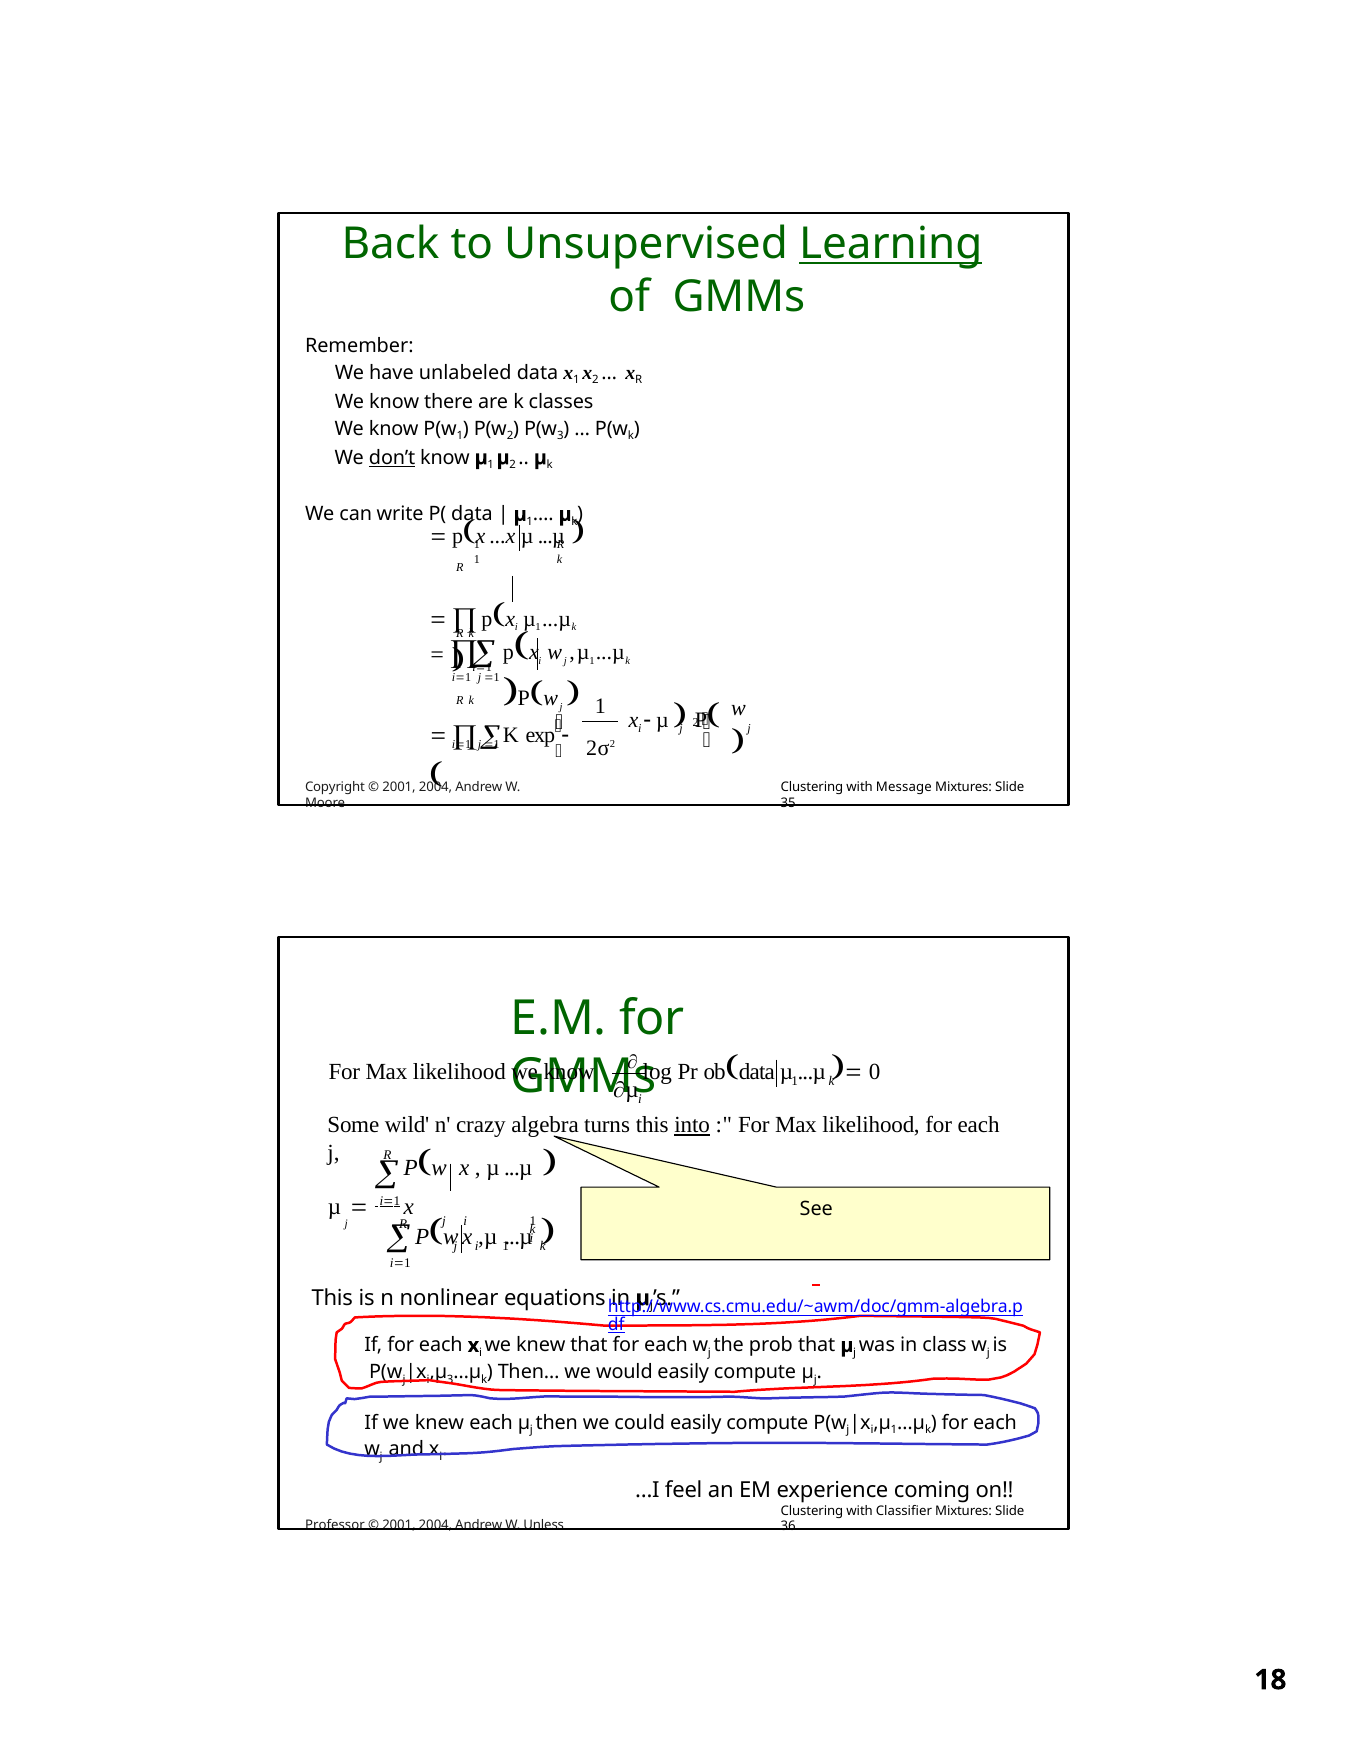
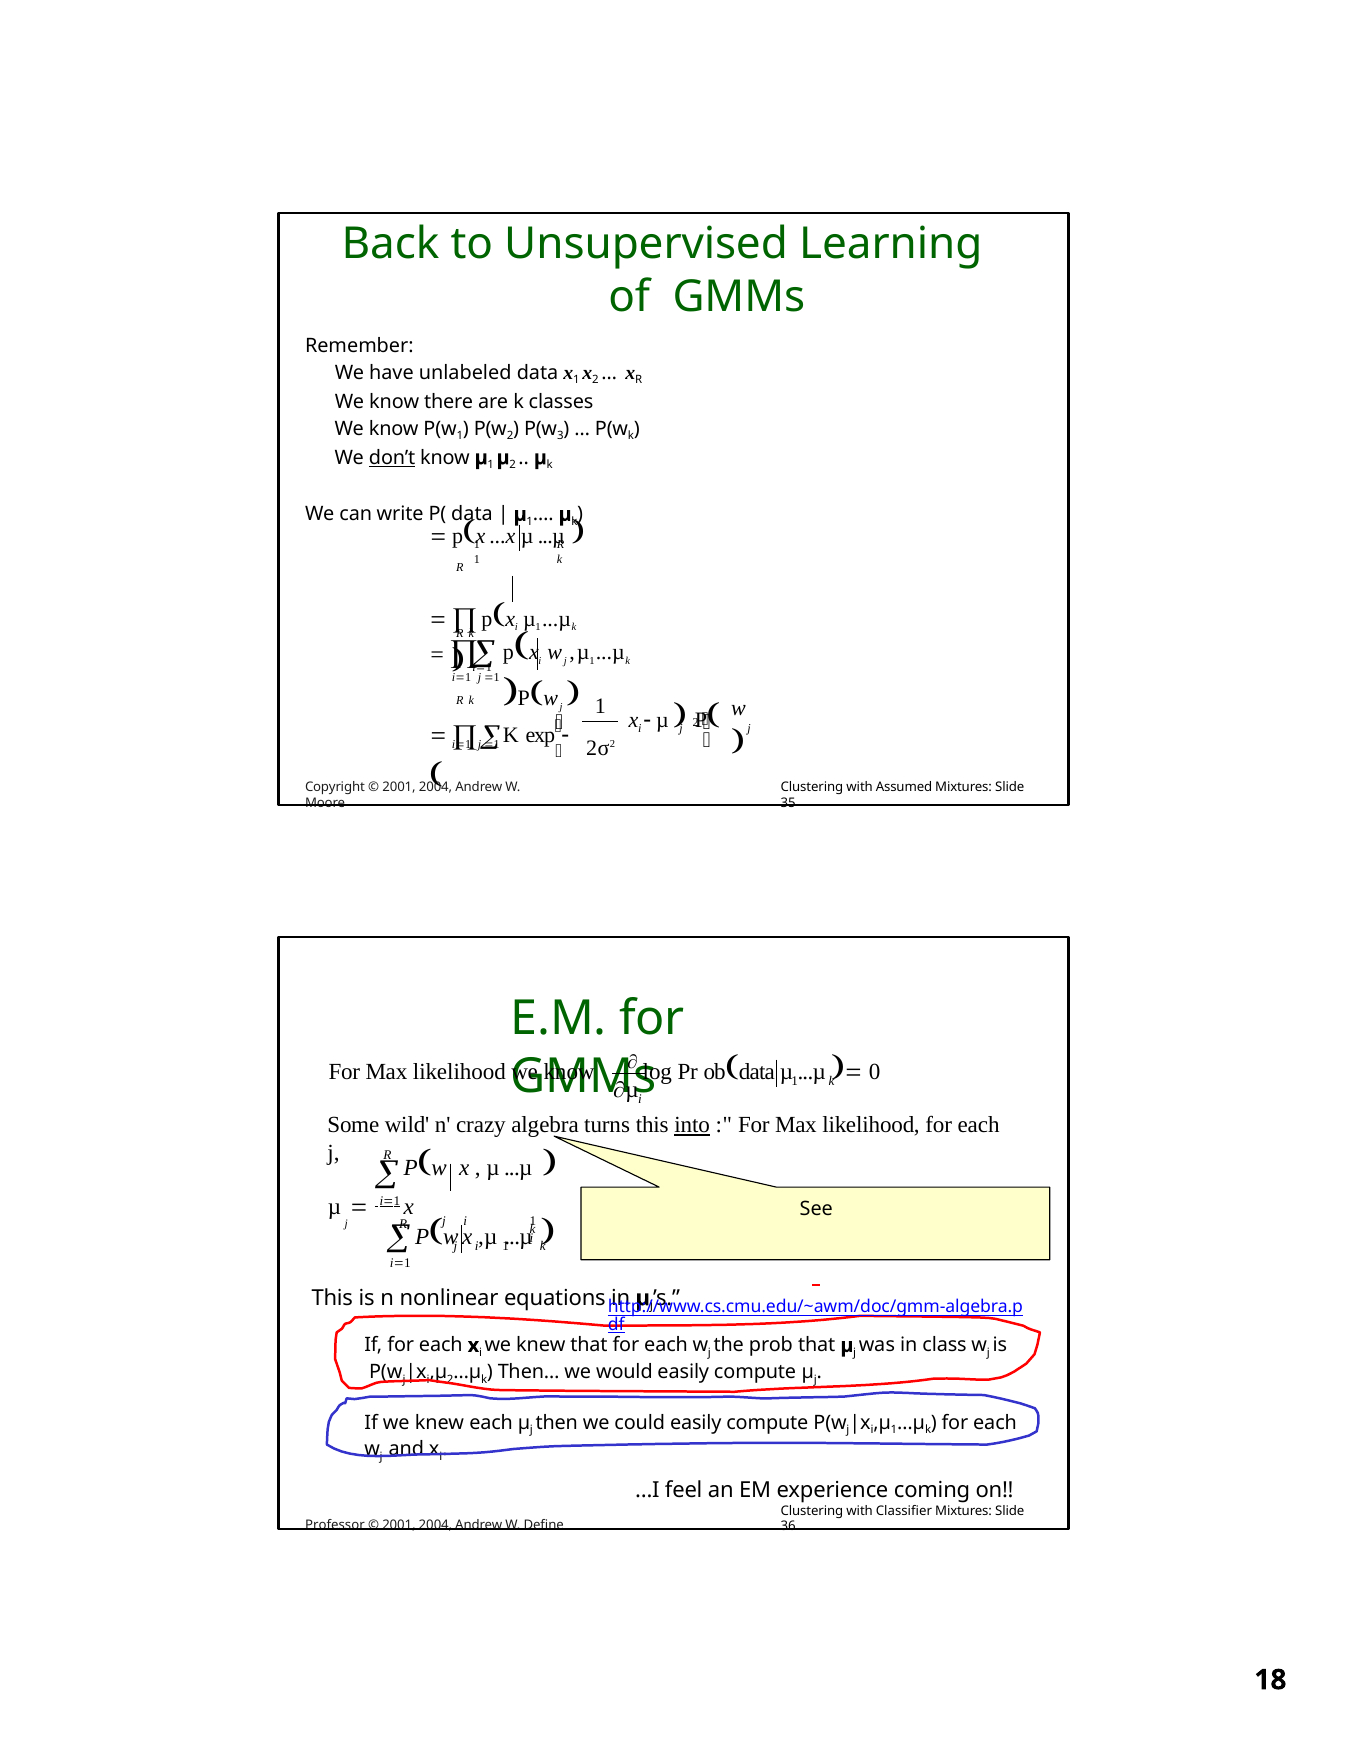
Learning underline: present -> none (891, 244)
Message: Message -> Assumed (904, 787)
,µ 3: 3 -> 2 (450, 1380)
Unless: Unless -> Define (544, 1525)
